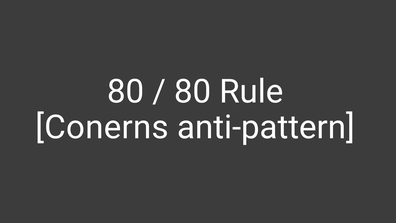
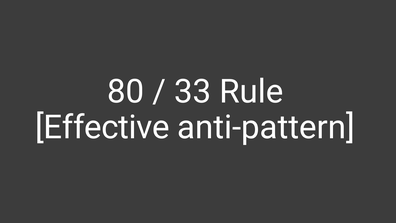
80: 80 -> 33 (193, 92)
Conerns: Conerns -> Effective (102, 127)
